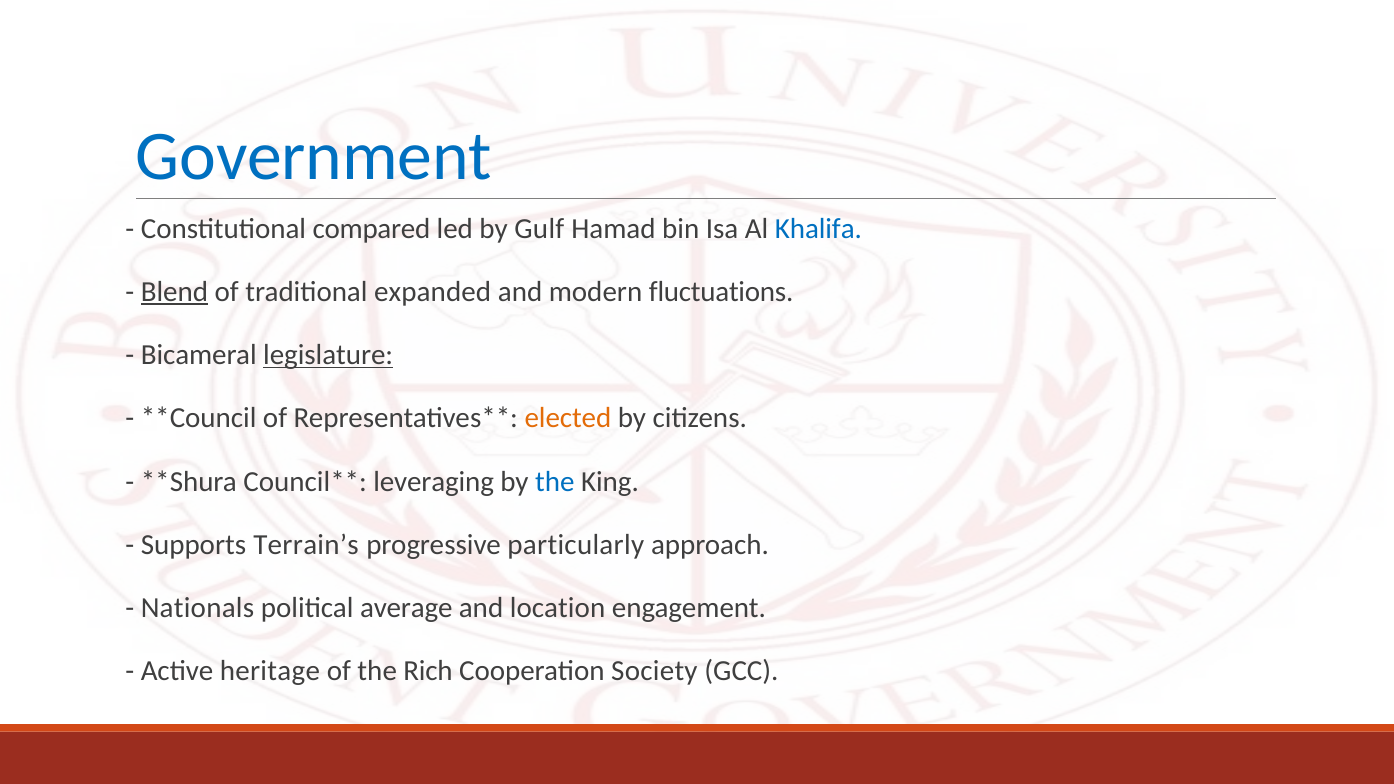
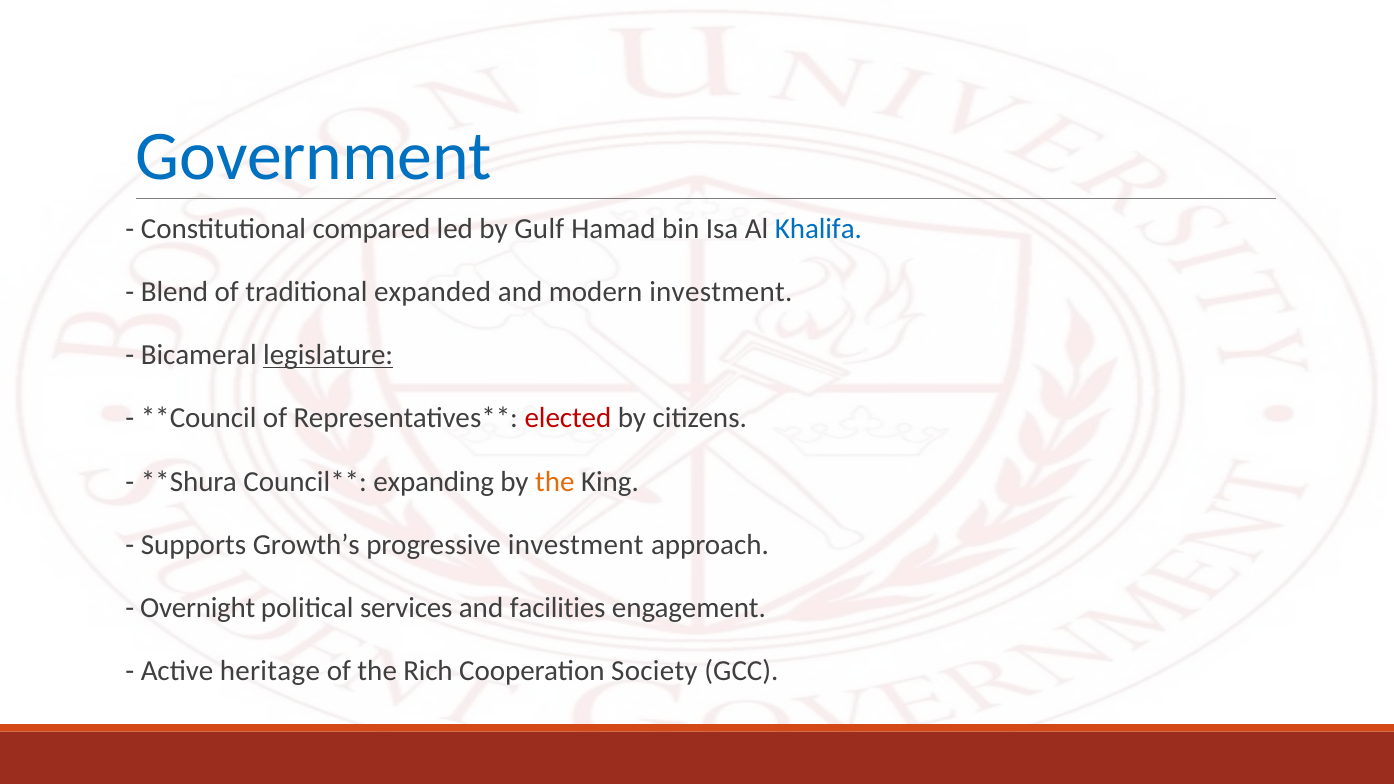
Blend underline: present -> none (174, 292)
modern fluctuations: fluctuations -> investment (721, 292)
elected colour: orange -> red (568, 418)
leveraging: leveraging -> expanding (434, 482)
the colour: blue -> orange (555, 482)
Terrain’s: Terrain’s -> Growth’s (306, 545)
progressive particularly: particularly -> investment (576, 545)
Nationals: Nationals -> Overnight (198, 608)
average: average -> services (406, 608)
location: location -> facilities (558, 608)
